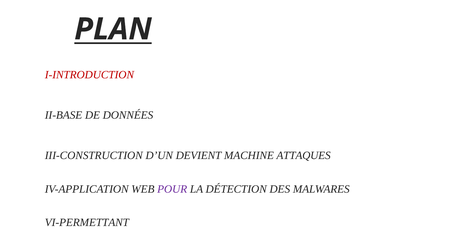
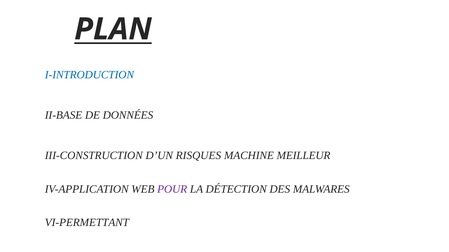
I-INTRODUCTION colour: red -> blue (89, 75)
DEVIENT: DEVIENT -> RISQUES (198, 156)
ATTAQUES: ATTAQUES -> MEILLEUR (304, 156)
